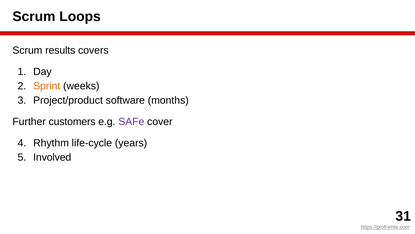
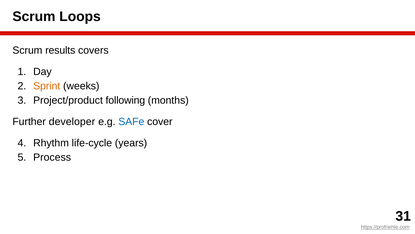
software: software -> following (125, 100)
customers: customers -> developer (72, 121)
SAFe colour: purple -> blue (131, 121)
Involved: Involved -> Process (52, 157)
